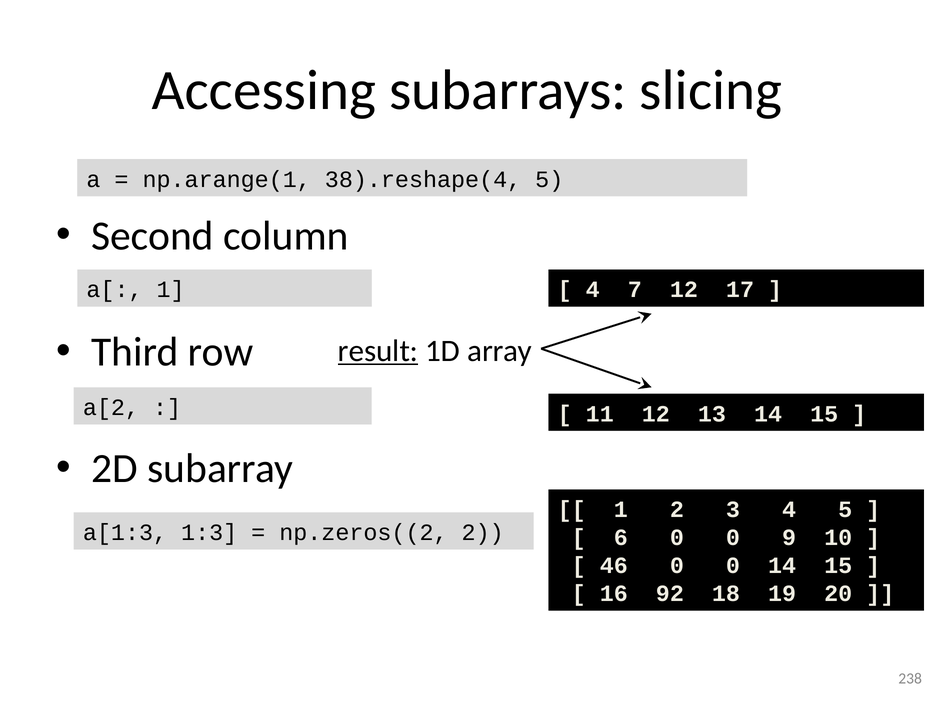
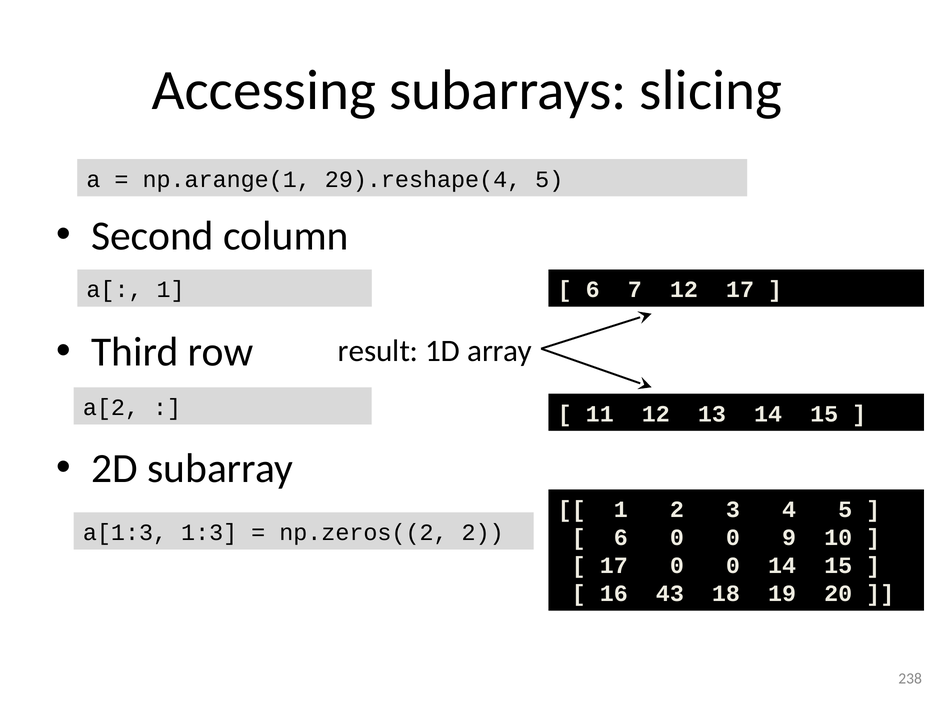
38).reshape(4: 38).reshape(4 -> 29).reshape(4 (423, 179)
4: 4 -> 6 (593, 290)
result underline: present -> none (378, 351)
46: 46 -> 17 (614, 566)
92: 92 -> 43 (670, 594)
